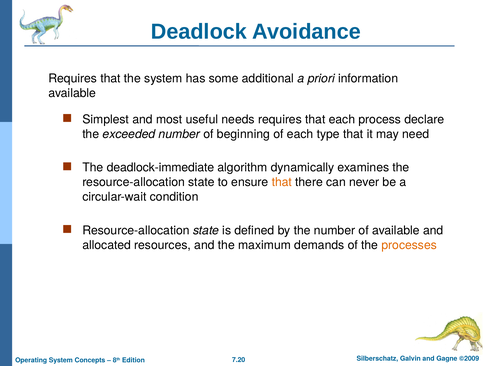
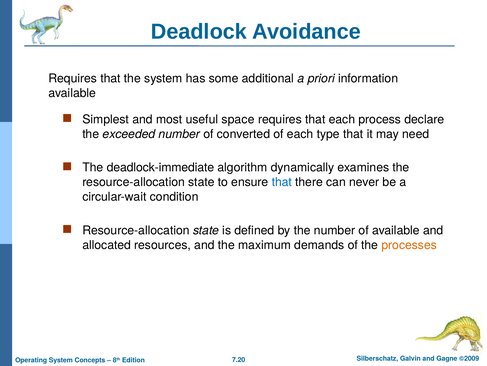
needs: needs -> space (238, 119)
beginning: beginning -> converted (243, 134)
that colour: orange -> blue (282, 182)
